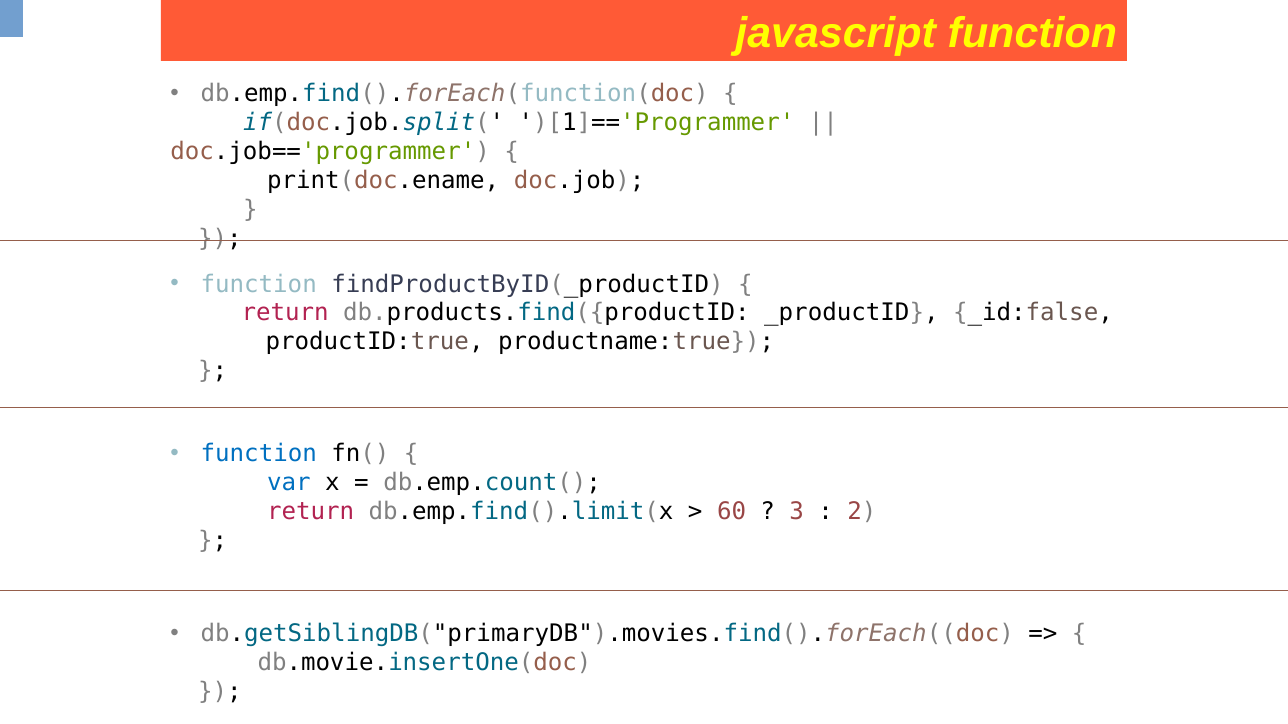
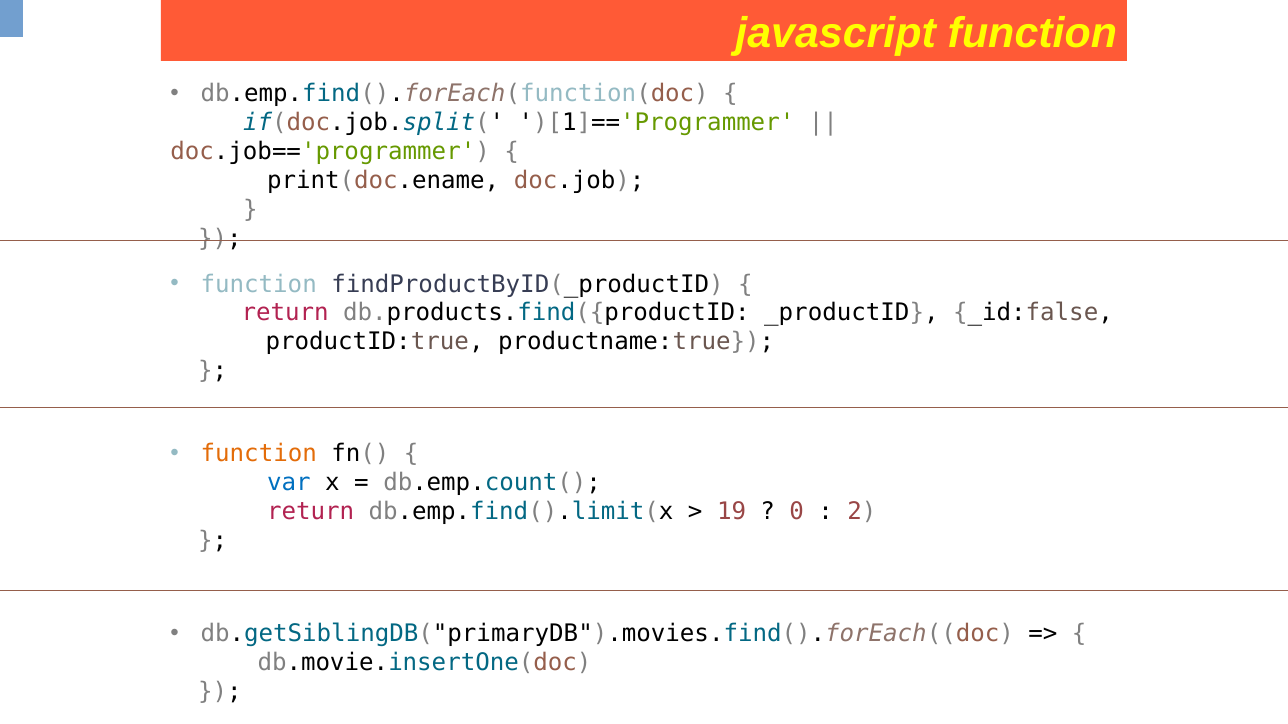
function colour: blue -> orange (259, 454)
60: 60 -> 19 (732, 512)
3: 3 -> 0 (797, 512)
